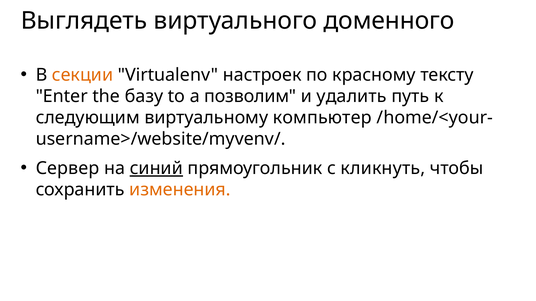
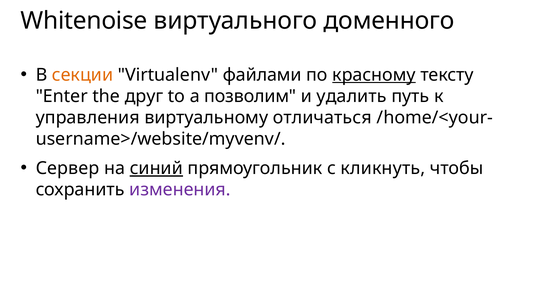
Выглядеть: Выглядеть -> Whitenoise (84, 21)
настроек: настроек -> файлами (262, 75)
красному underline: none -> present (374, 75)
базу: базу -> друг (144, 96)
следующим: следующим -> управления (88, 118)
компьютер: компьютер -> отличаться (322, 118)
изменения colour: orange -> purple (180, 190)
